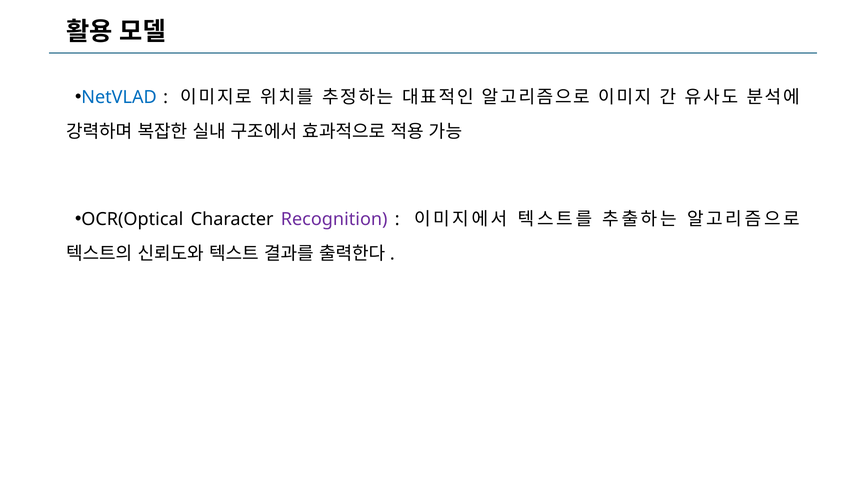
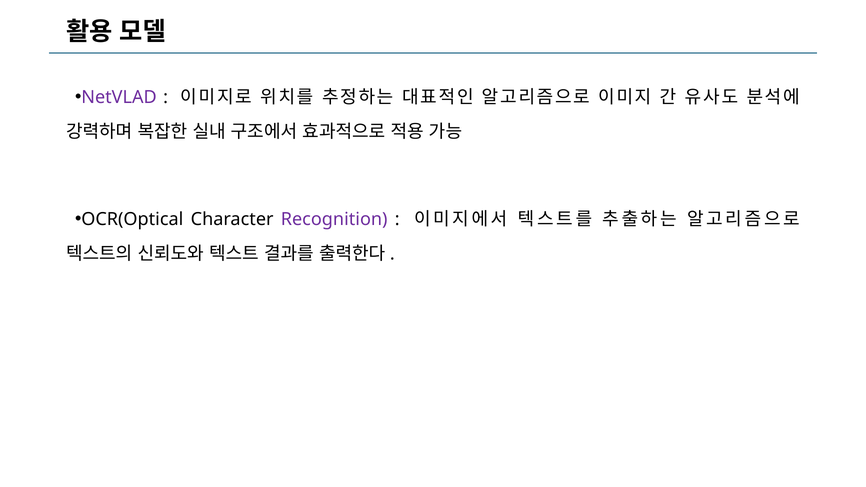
NetVLAD colour: blue -> purple (119, 97)
